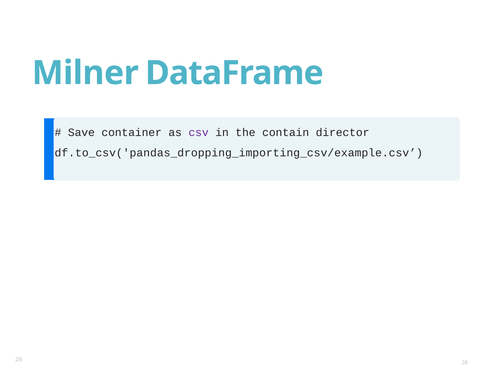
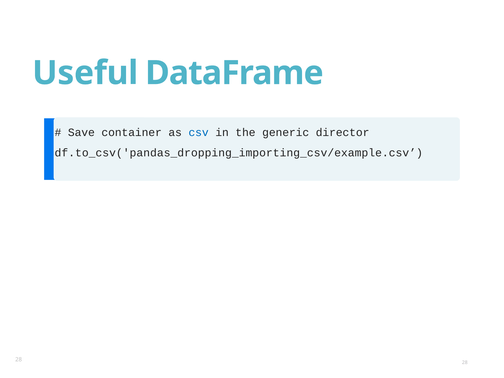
Milner: Milner -> Useful (85, 73)
csv colour: purple -> blue (199, 133)
contain: contain -> generic (286, 133)
